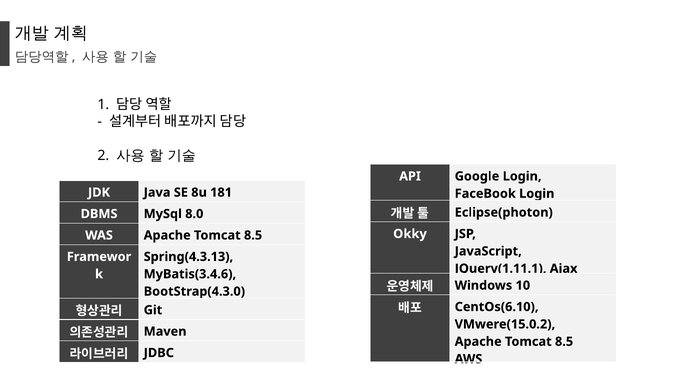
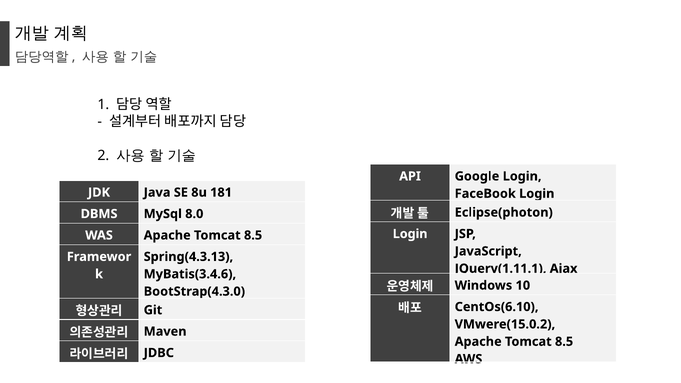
Okky: Okky -> Login (410, 234)
